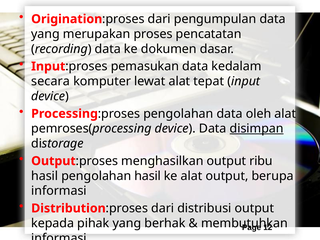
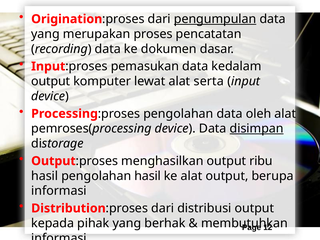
pengumpulan underline: none -> present (215, 19)
secara: secara -> output (51, 81)
tepat: tepat -> serta (209, 81)
